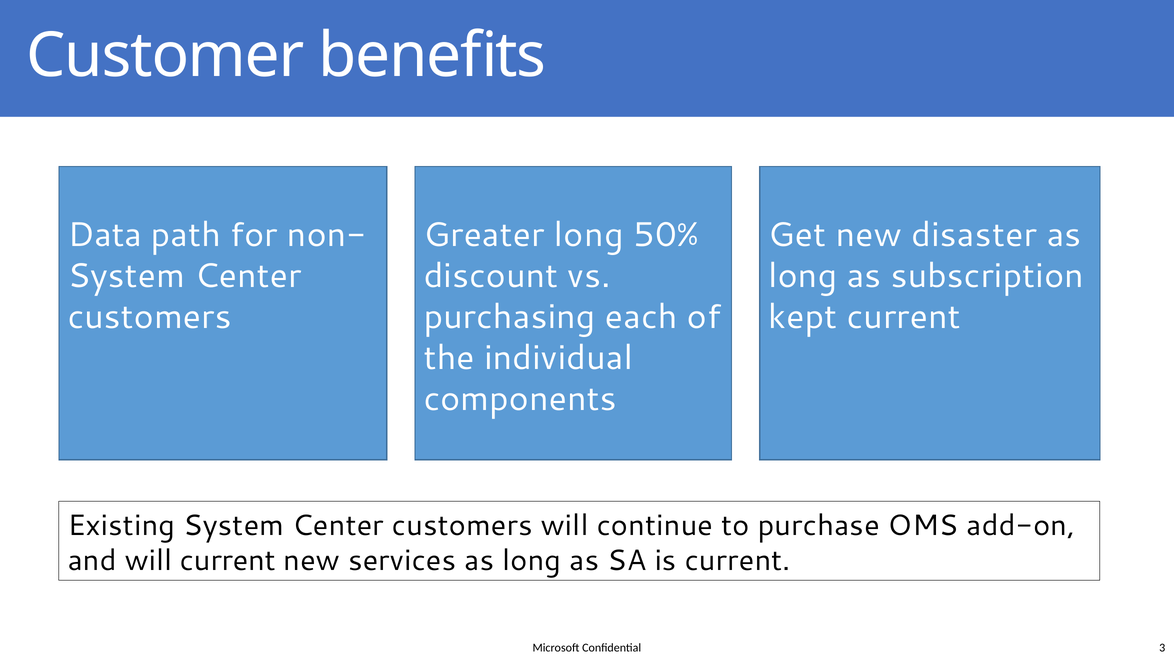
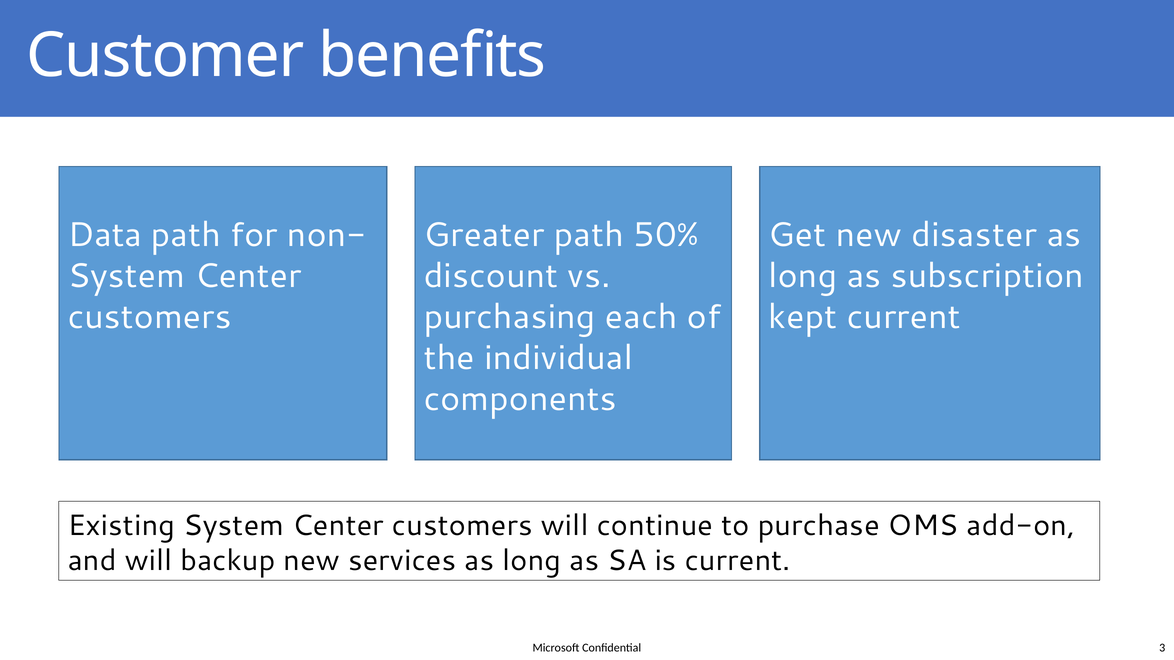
Greater long: long -> path (589, 235)
will current: current -> backup (228, 561)
